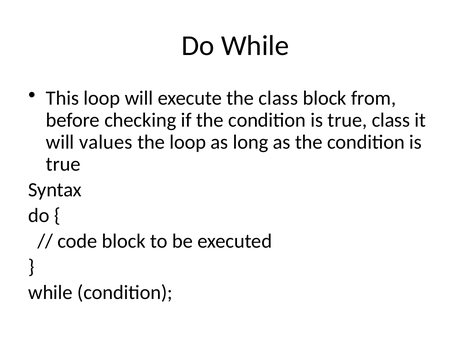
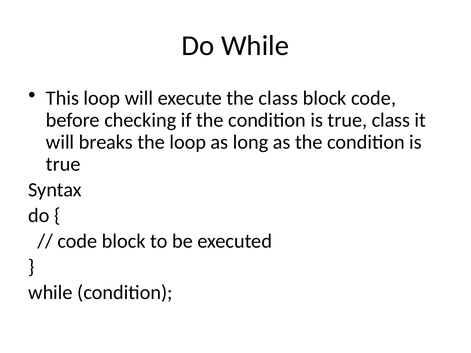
block from: from -> code (374, 98)
values: values -> breaks (106, 142)
